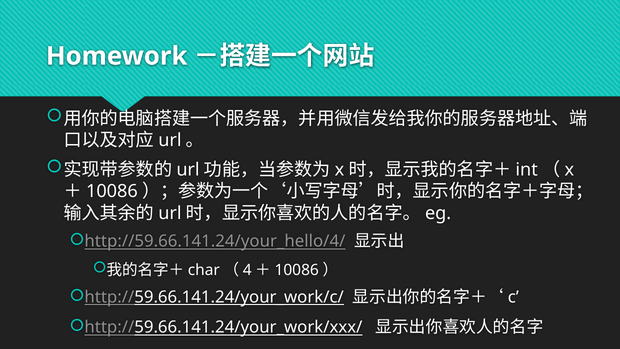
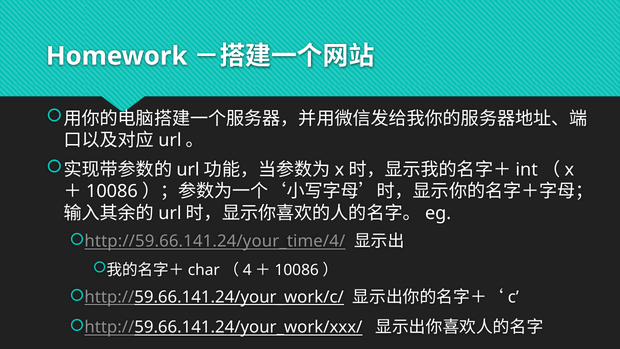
http://59.66.141.24/your_hello/4/: http://59.66.141.24/your_hello/4/ -> http://59.66.141.24/your_time/4/ (215, 241)
